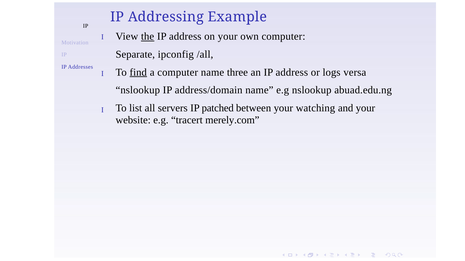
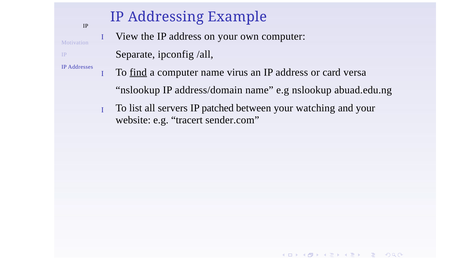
the underline: present -> none (148, 37)
three: three -> virus (237, 72)
logs: logs -> card (332, 72)
merely.com: merely.com -> sender.com (232, 120)
